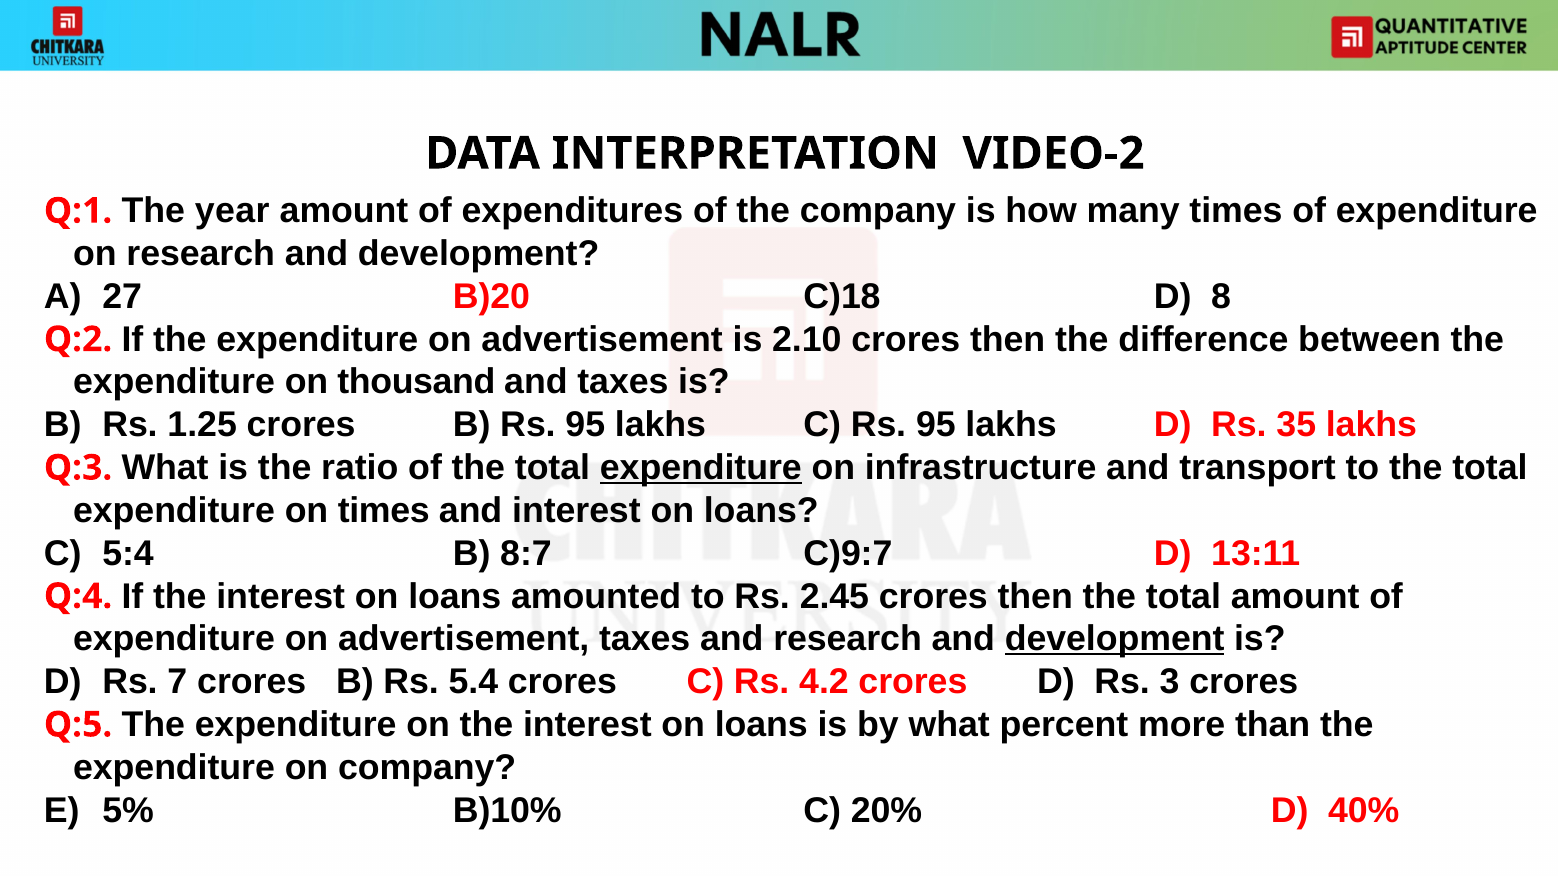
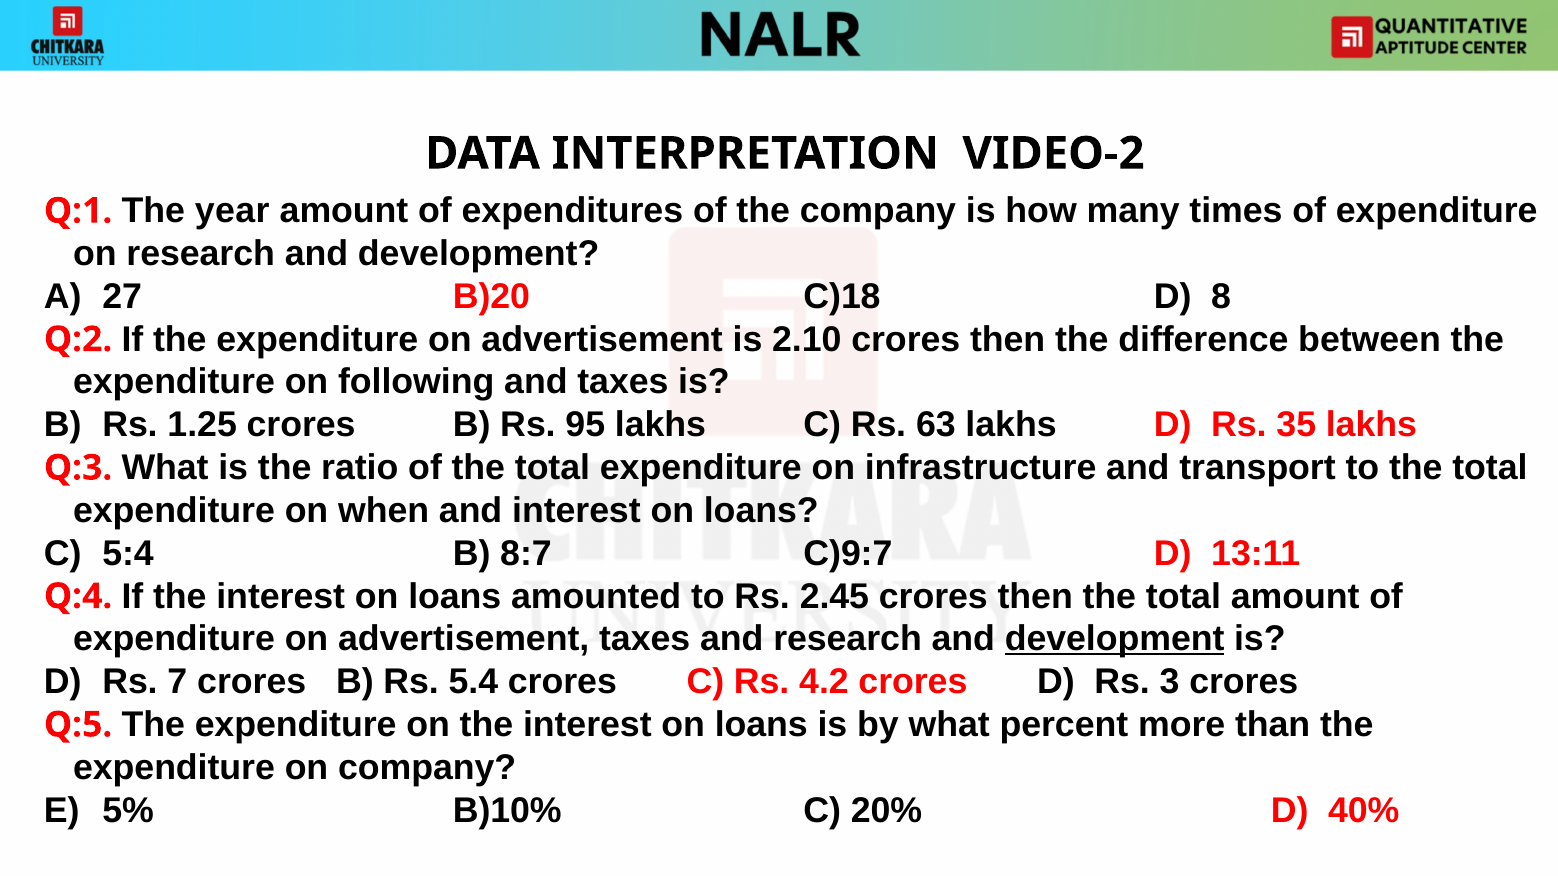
thousand: thousand -> following (416, 382)
C Rs 95: 95 -> 63 (936, 425)
expenditure underline: present -> none (701, 468)
on times: times -> when (384, 511)
